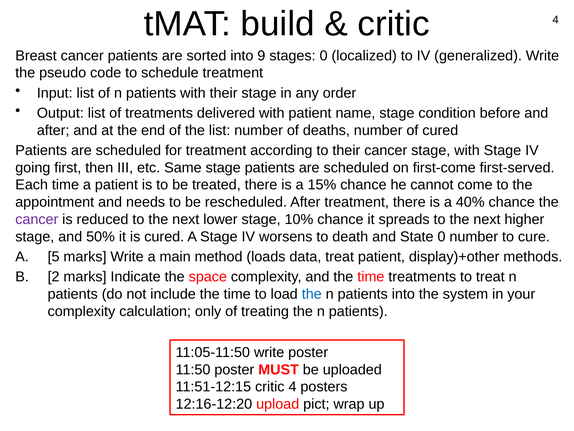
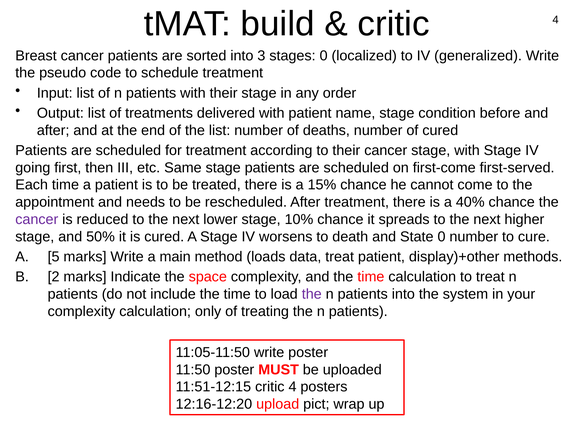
9: 9 -> 3 (261, 56)
time treatments: treatments -> calculation (422, 277)
the colour: blue -> purple (312, 294)
